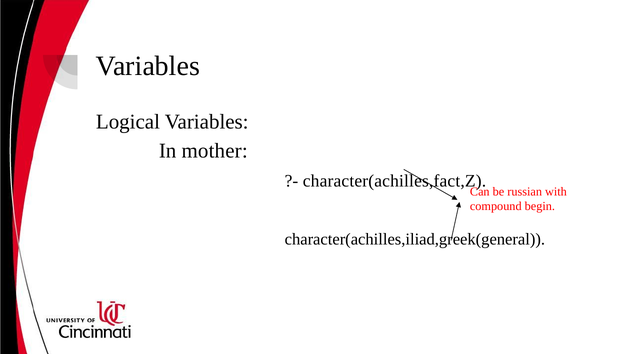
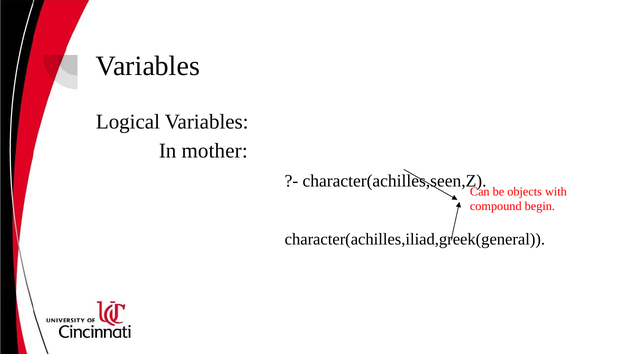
character(achilles,fact,Z: character(achilles,fact,Z -> character(achilles,seen,Z (395, 181)
russian: russian -> objects (525, 191)
